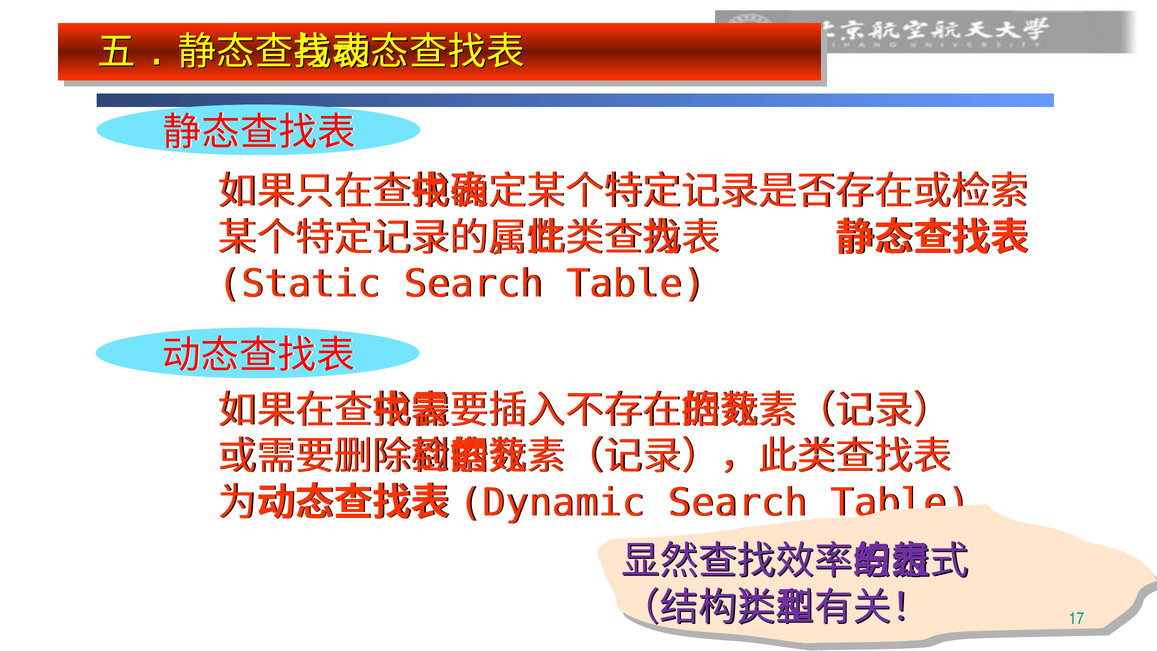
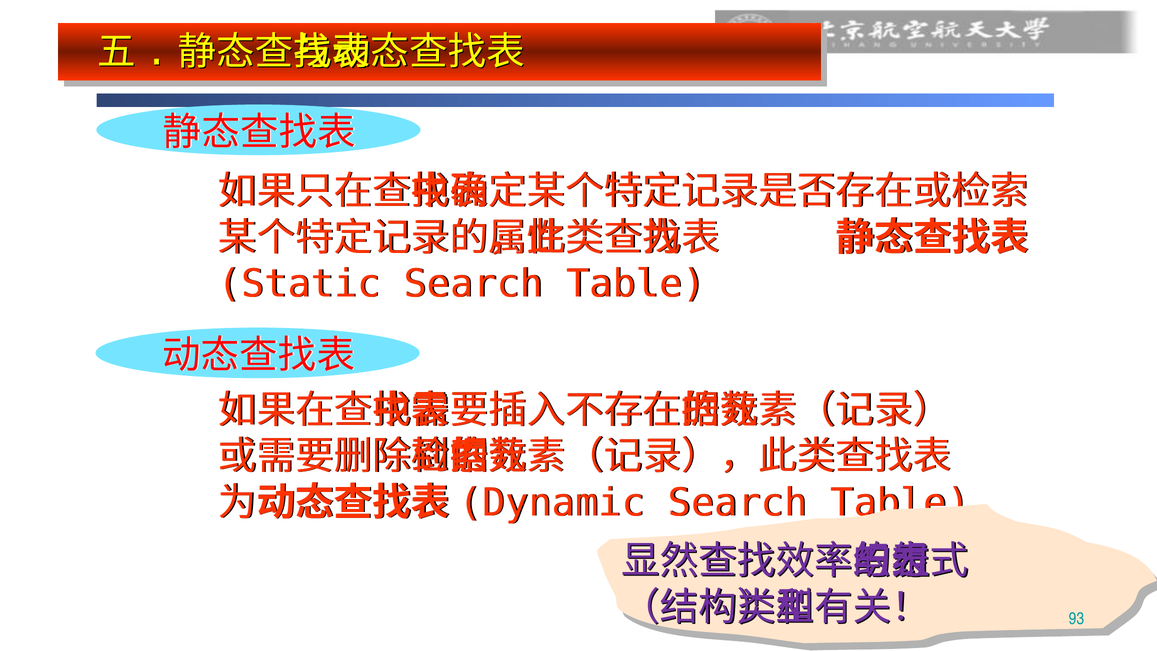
17: 17 -> 93 (1076, 618)
